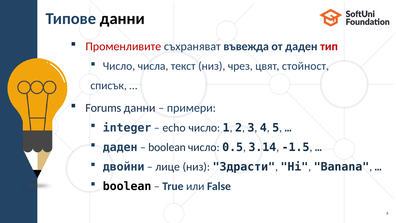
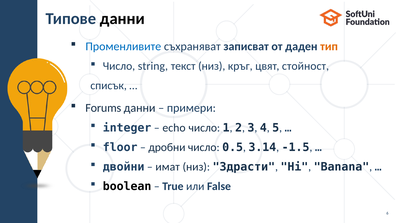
Променливите colour: red -> blue (123, 46)
въвежда: въвежда -> записват (246, 46)
тип colour: red -> orange (329, 46)
числа: числа -> string (153, 66)
чрез: чрез -> кръг (240, 66)
даден: даден -> floor (120, 147)
boolean: boolean -> дробни (167, 147)
лице: лице -> имат (168, 167)
